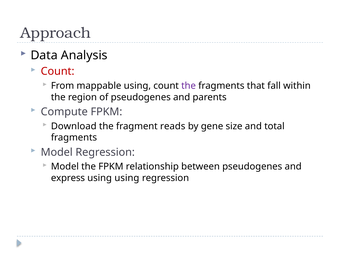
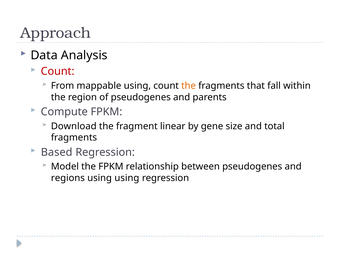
the colour: purple -> orange (189, 86)
reads: reads -> linear (173, 126)
Model: Model -> Based (57, 152)
express: express -> regions (68, 178)
